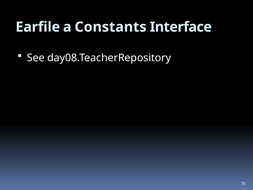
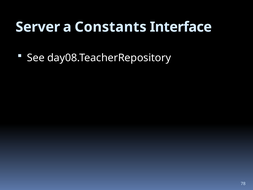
Earfile: Earfile -> Server (38, 27)
